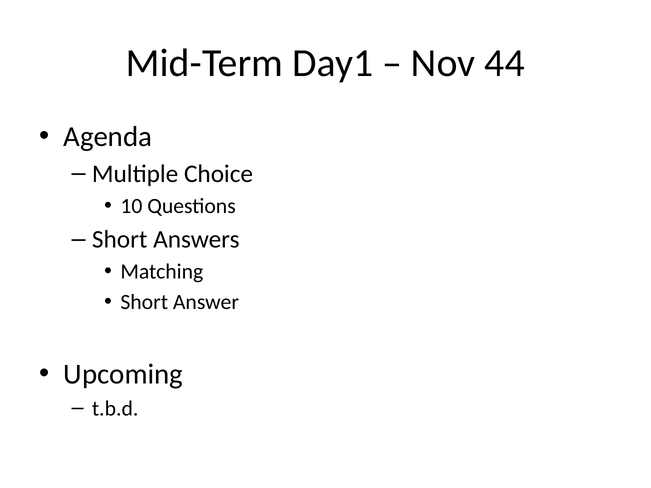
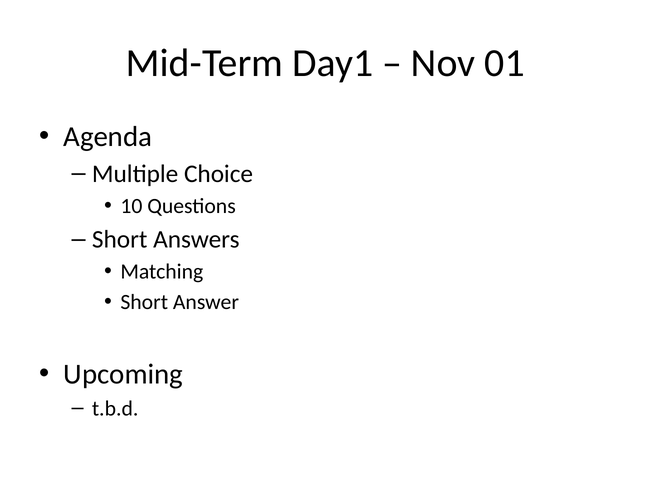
44: 44 -> 01 (505, 63)
